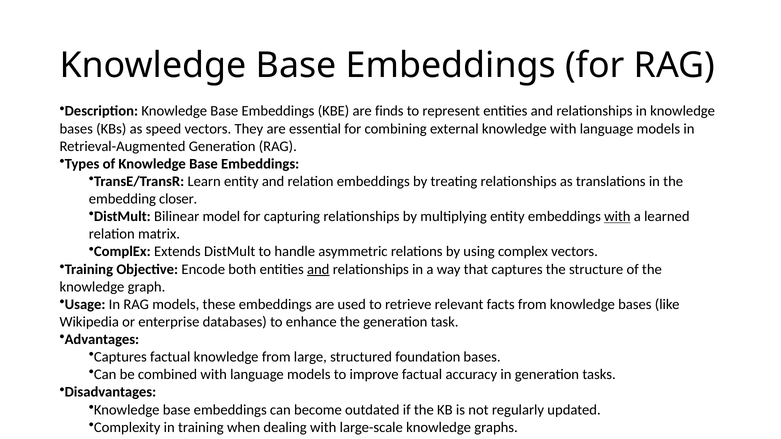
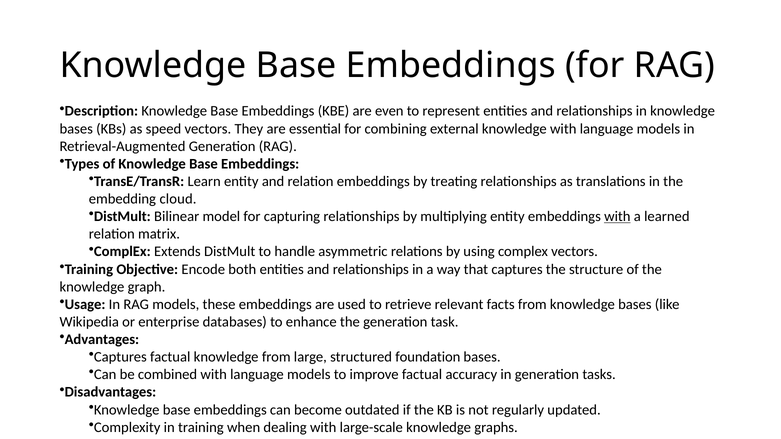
finds: finds -> even (389, 111)
closer: closer -> cloud (178, 199)
and underline: present -> none (318, 269)
